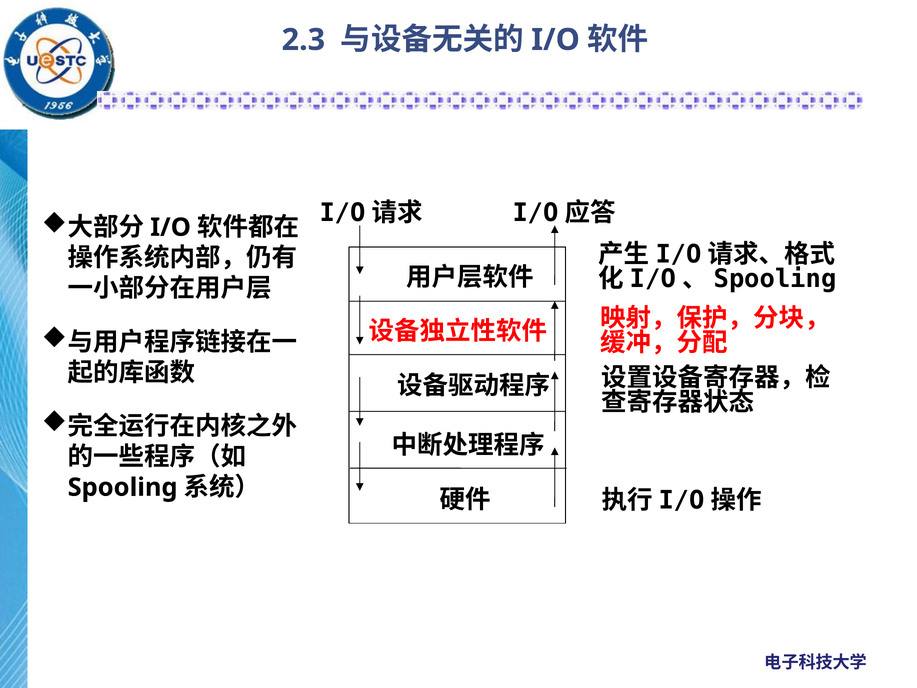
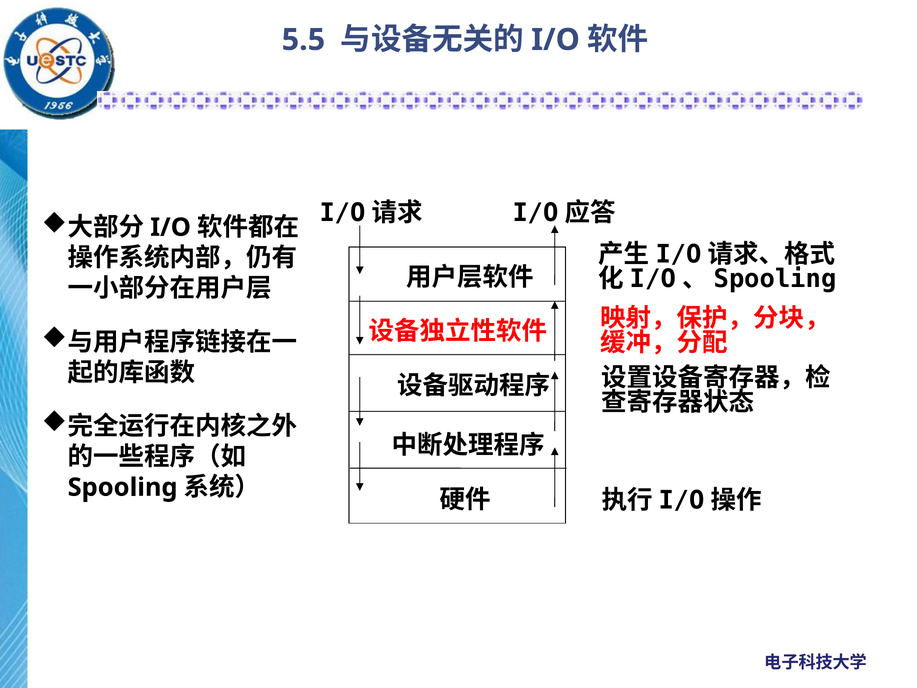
2.3: 2.3 -> 5.5 (303, 40)
